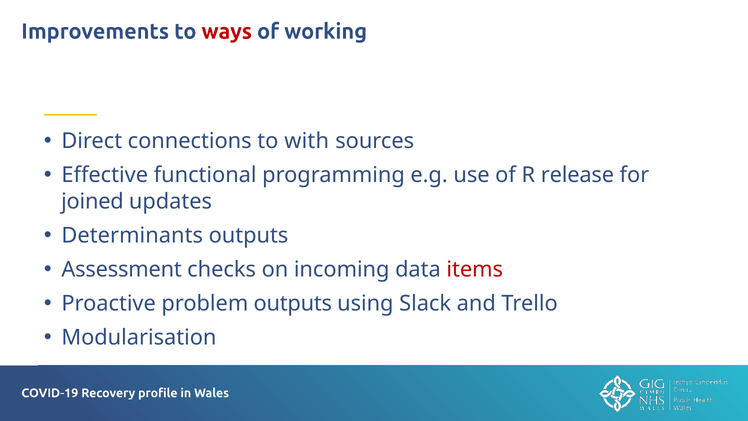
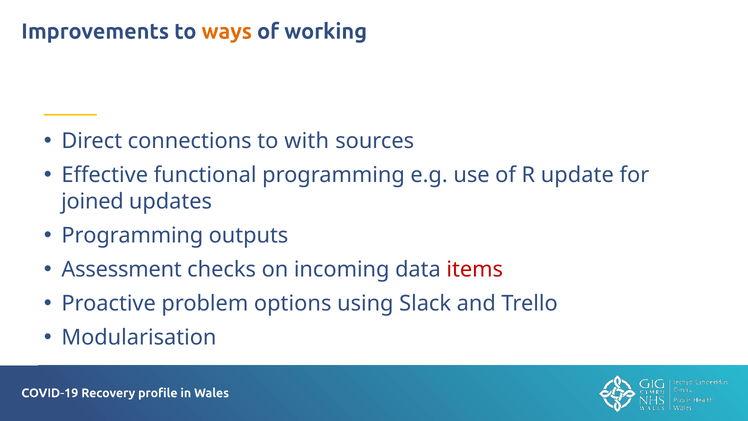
ways colour: red -> orange (227, 31)
release: release -> update (577, 175)
Determinants: Determinants -> Programming (132, 235)
problem outputs: outputs -> options (293, 303)
